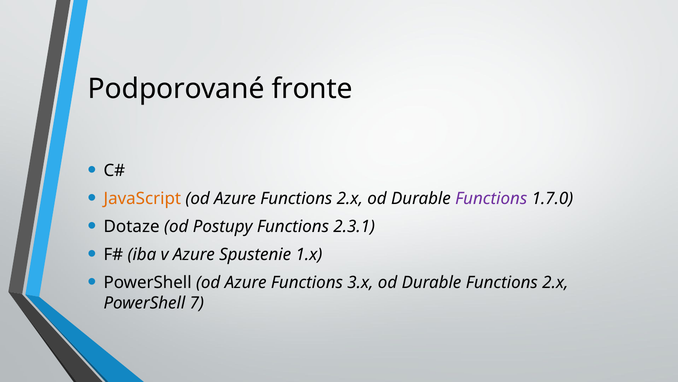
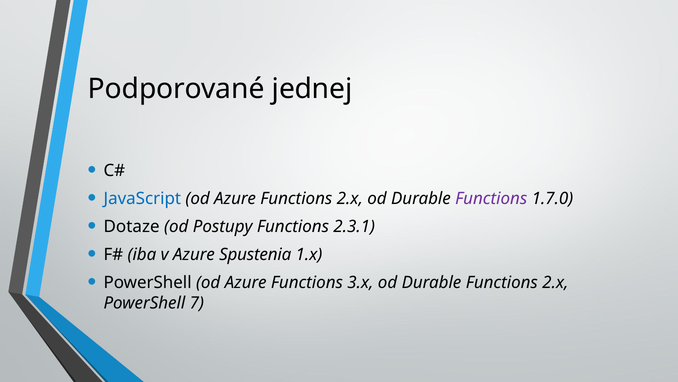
fronte: fronte -> jednej (312, 89)
JavaScript colour: orange -> blue (142, 198)
Spustenie: Spustenie -> Spustenia (255, 254)
